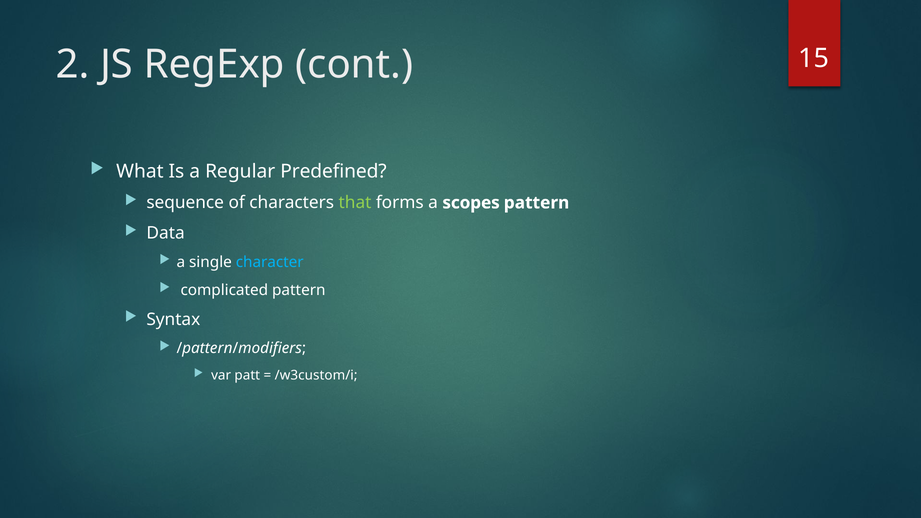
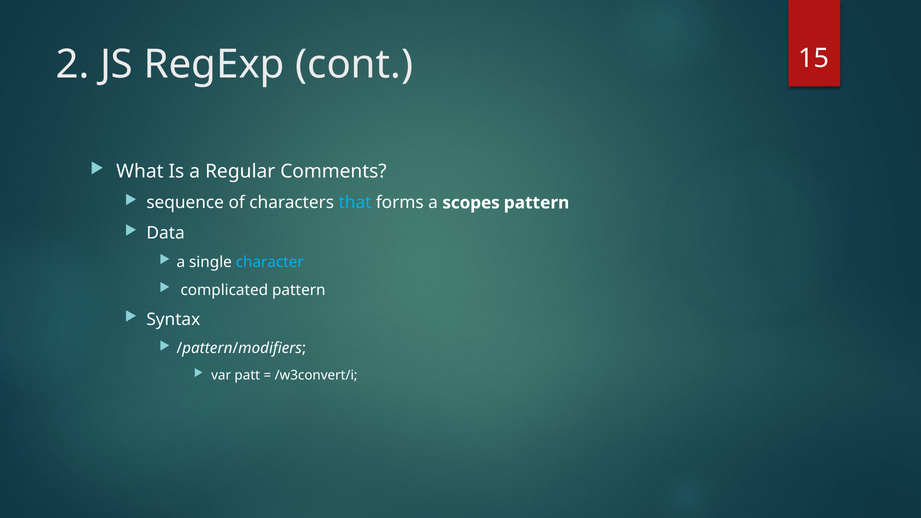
Predefined: Predefined -> Comments (333, 171)
that colour: light green -> light blue (355, 203)
/w3custom/i: /w3custom/i -> /w3convert/i (316, 375)
